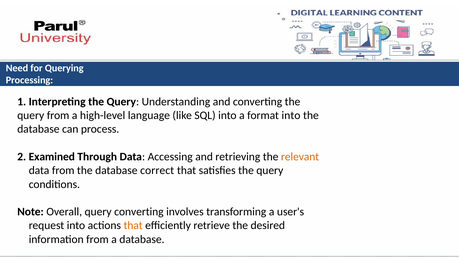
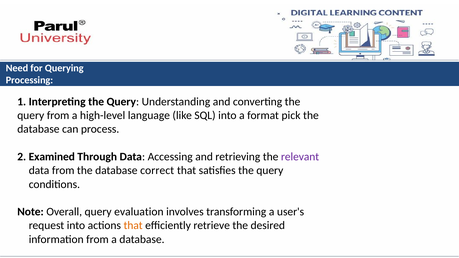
format into: into -> pick (291, 116)
relevant colour: orange -> purple (300, 157)
query converting: converting -> evaluation (139, 212)
